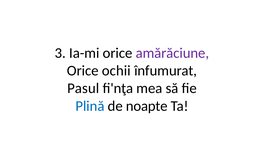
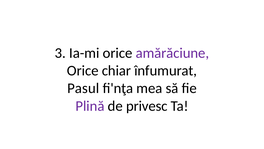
ochii: ochii -> chiar (116, 70)
Plină colour: blue -> purple (90, 106)
noapte: noapte -> privesc (147, 106)
